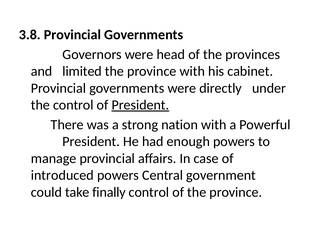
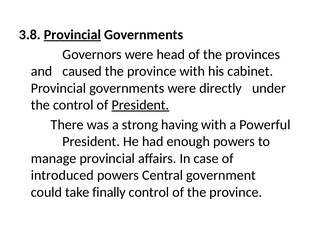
Provincial underline: none -> present (72, 35)
limited: limited -> caused (82, 71)
nation: nation -> having (180, 125)
